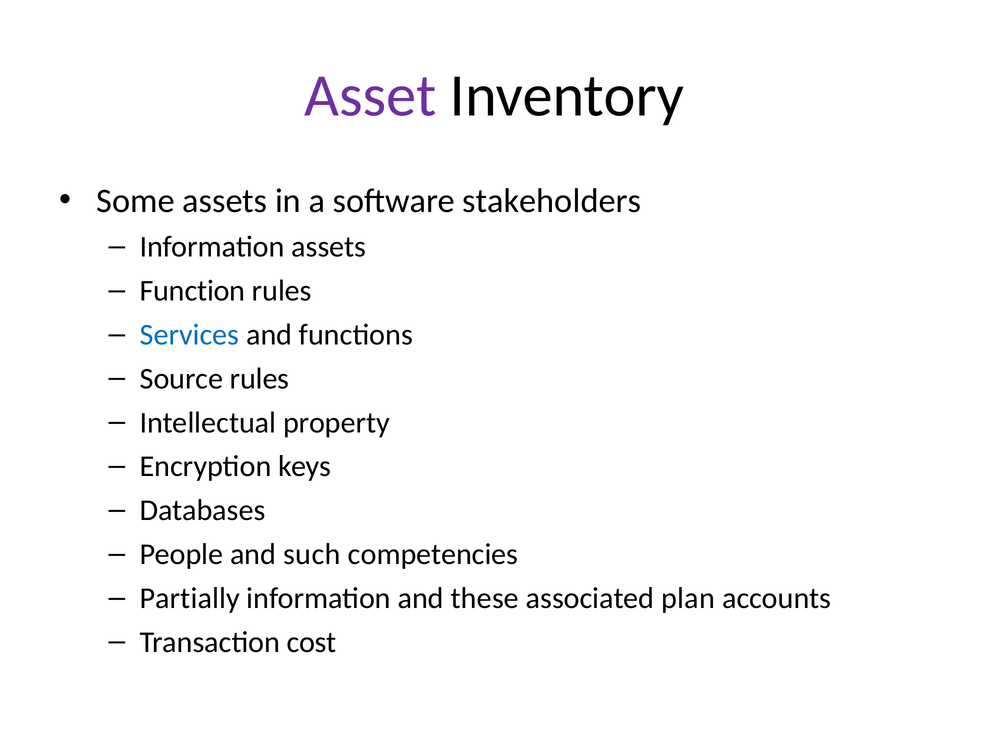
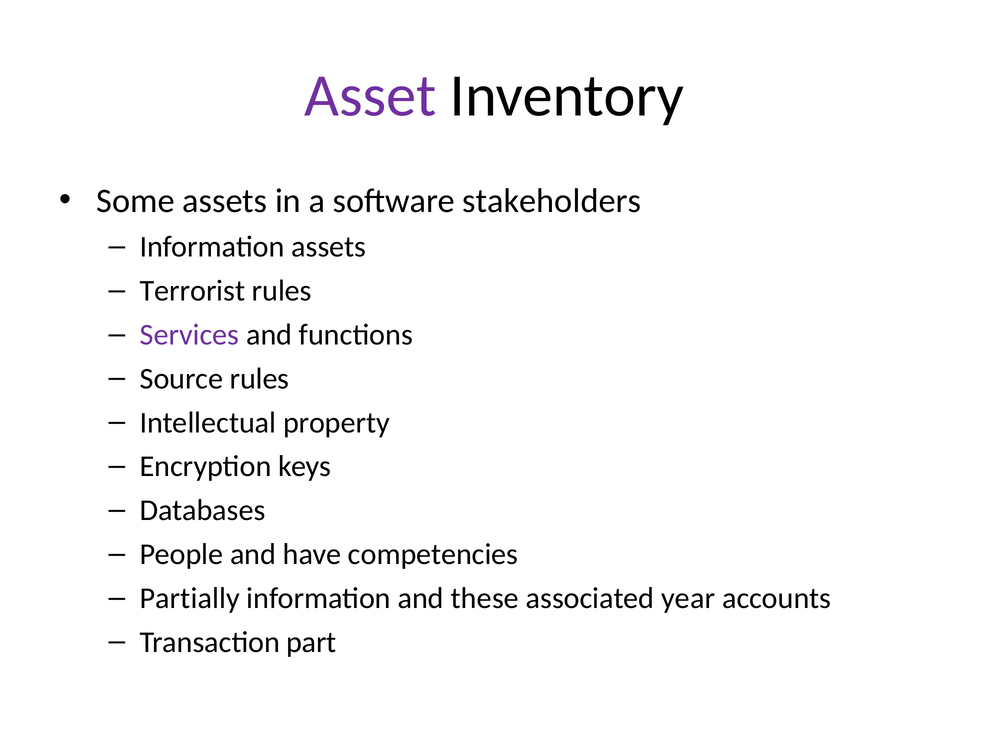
Function: Function -> Terrorist (192, 291)
Services colour: blue -> purple (189, 335)
such: such -> have (312, 555)
plan: plan -> year (688, 599)
cost: cost -> part (311, 643)
